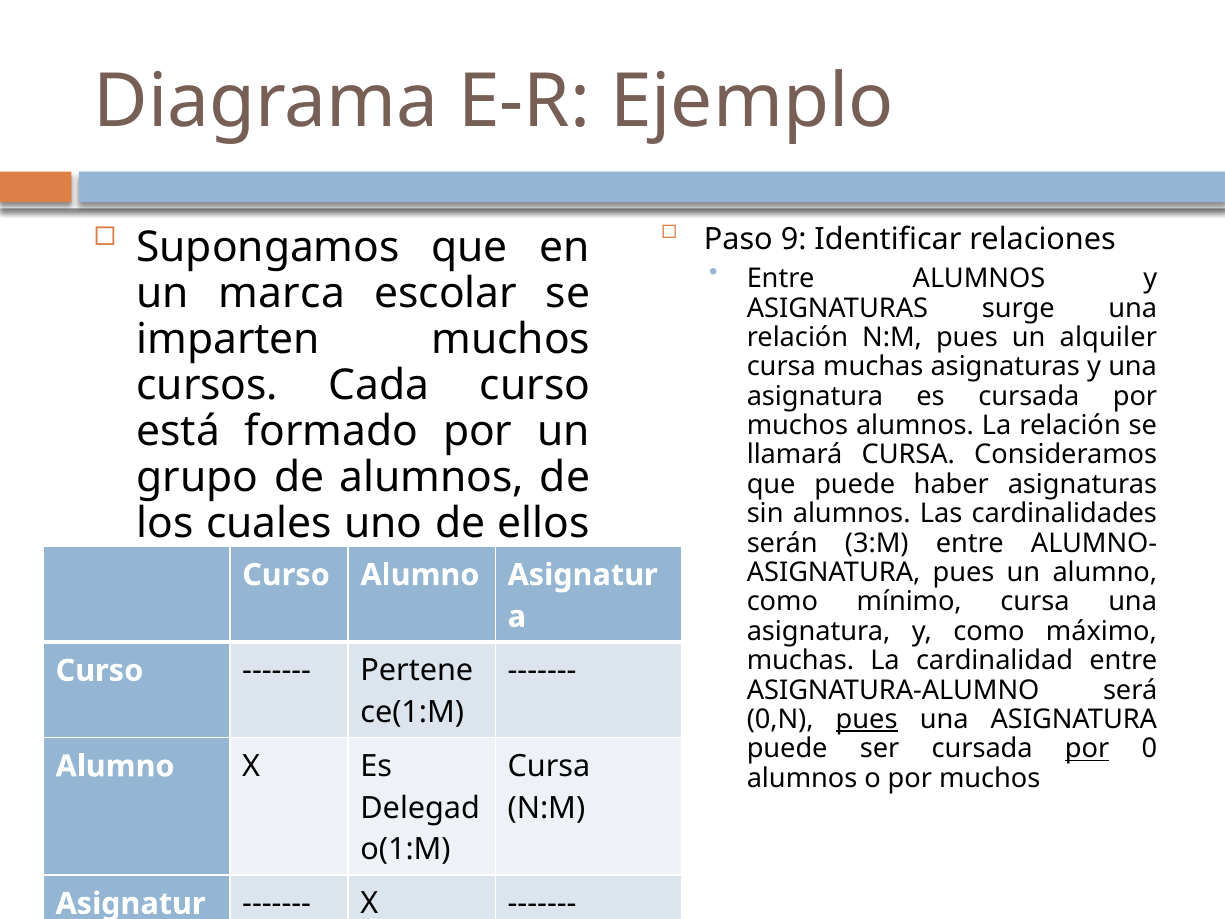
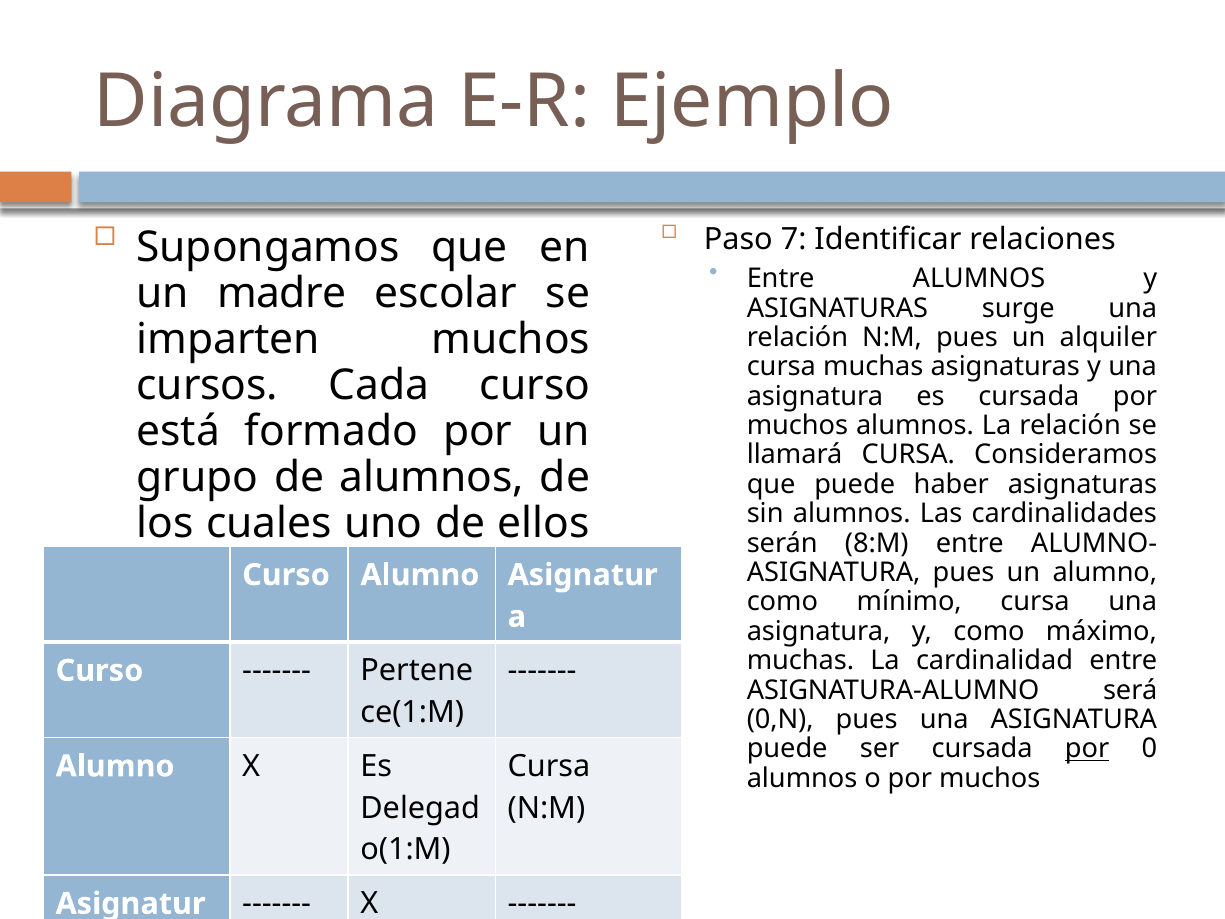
9: 9 -> 7 (794, 239)
marca: marca -> madre (282, 293)
3:M: 3:M -> 8:M (877, 543)
pues underline: present -> none (867, 719)
